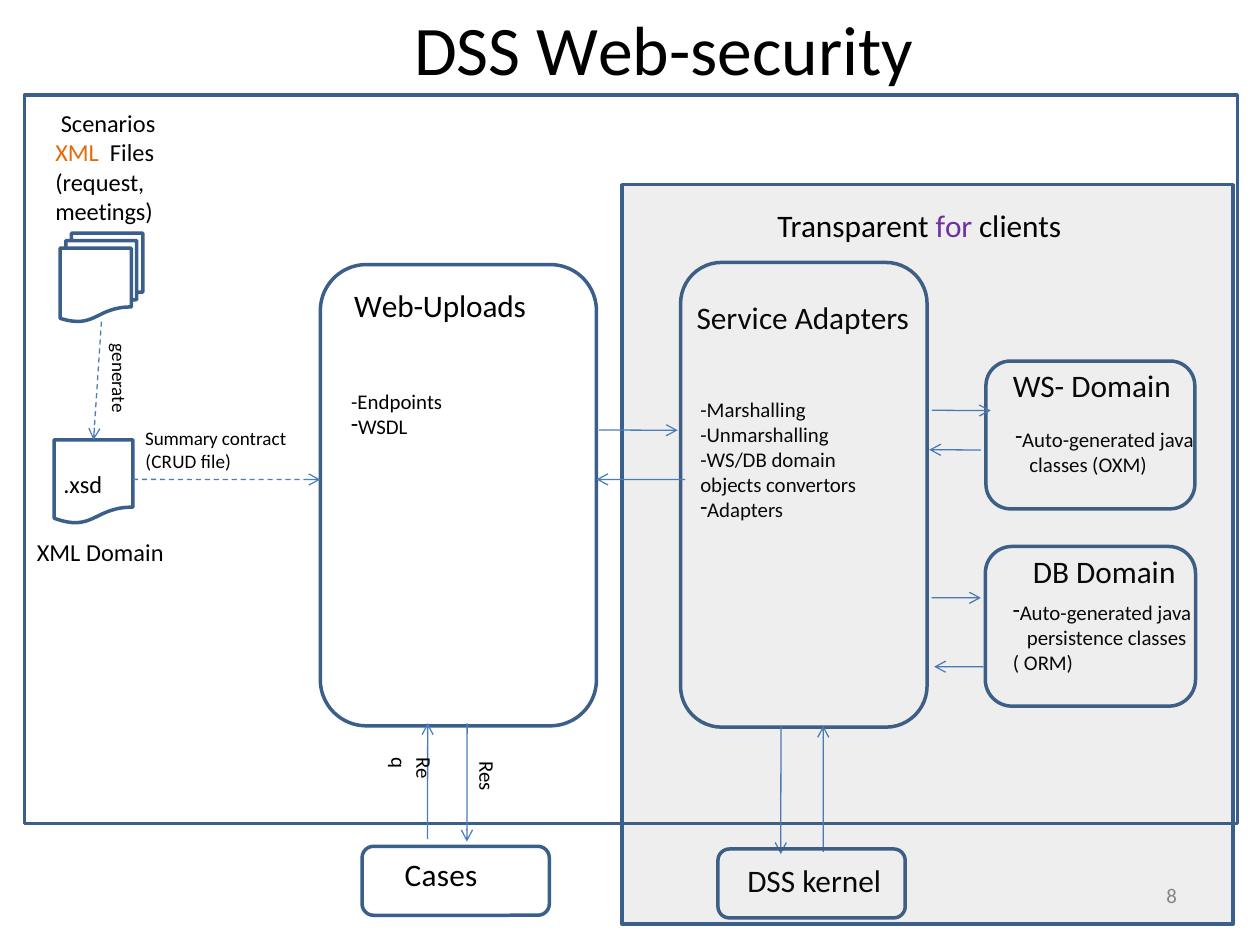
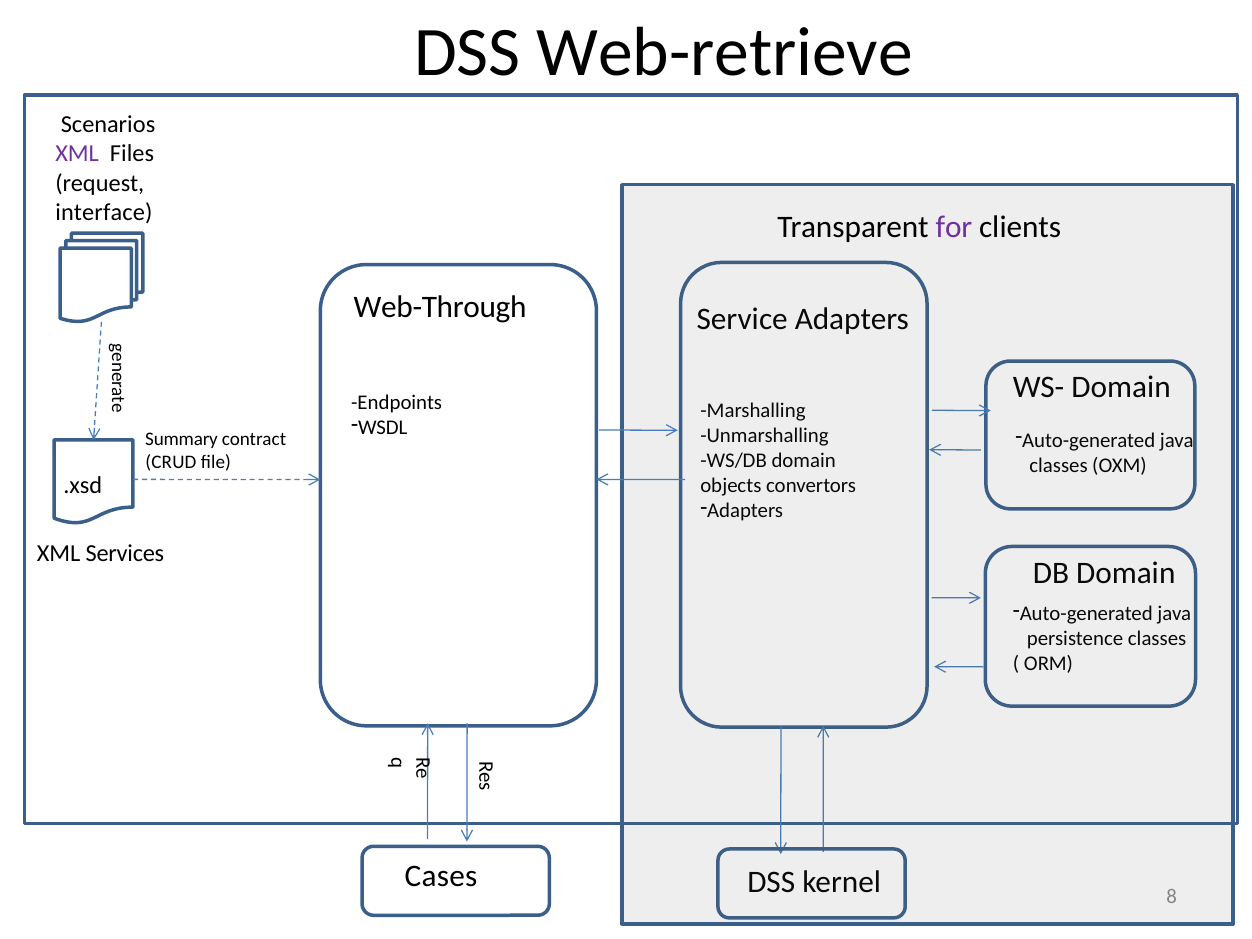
Web-security: Web-security -> Web-retrieve (725, 53)
XML colour: orange -> purple (77, 154)
meetings: meetings -> interface (104, 212)
Web-Uploads: Web-Uploads -> Web-Through (440, 307)
XML Domain: Domain -> Services (125, 554)
